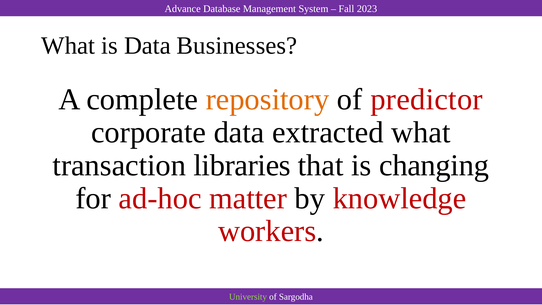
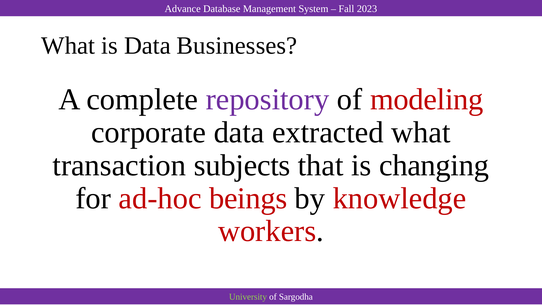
repository colour: orange -> purple (267, 99)
predictor: predictor -> modeling (427, 99)
libraries: libraries -> subjects (242, 165)
matter: matter -> beings (248, 198)
